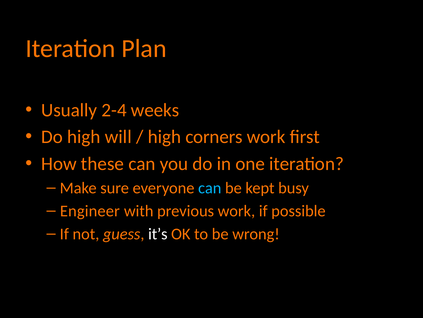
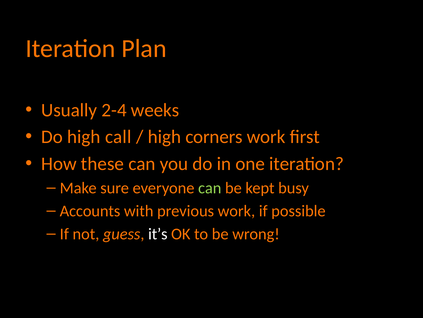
will: will -> call (118, 137)
can colour: light blue -> light green (210, 188)
Engineer: Engineer -> Accounts (90, 211)
